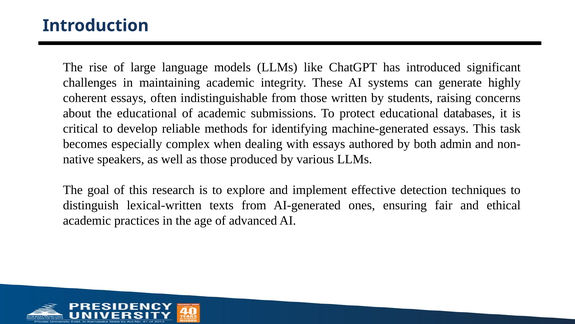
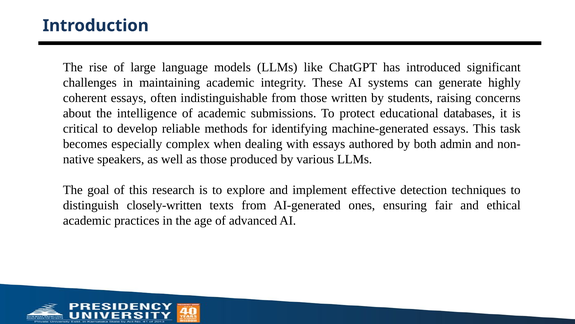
the educational: educational -> intelligence (147, 113)
lexical-written: lexical-written -> closely-written (164, 205)
